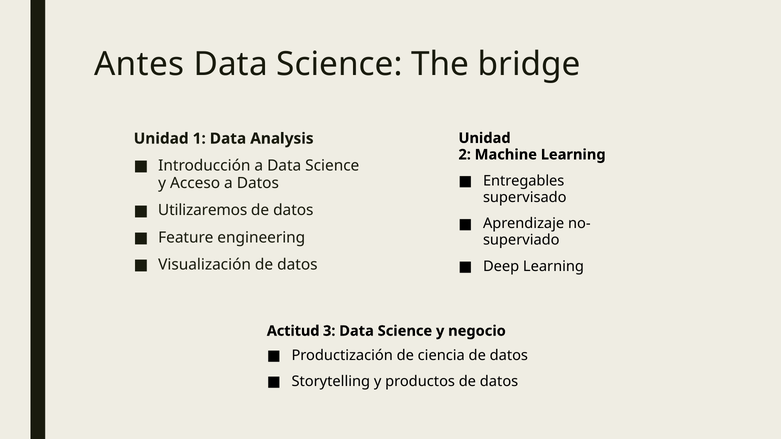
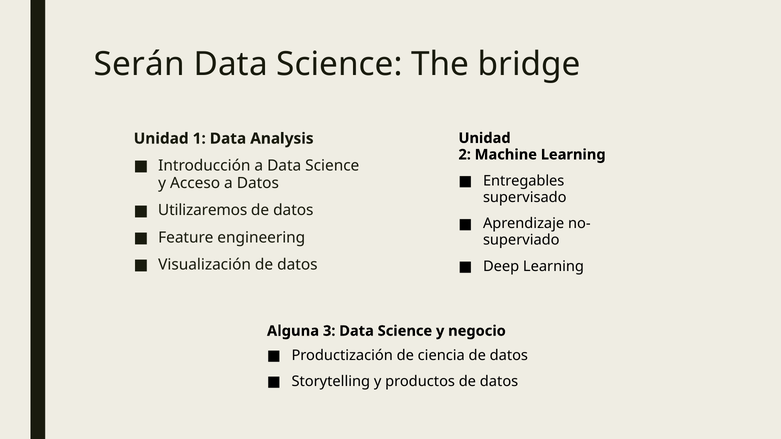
Antes: Antes -> Serán (139, 64)
Actitud: Actitud -> Alguna (293, 331)
